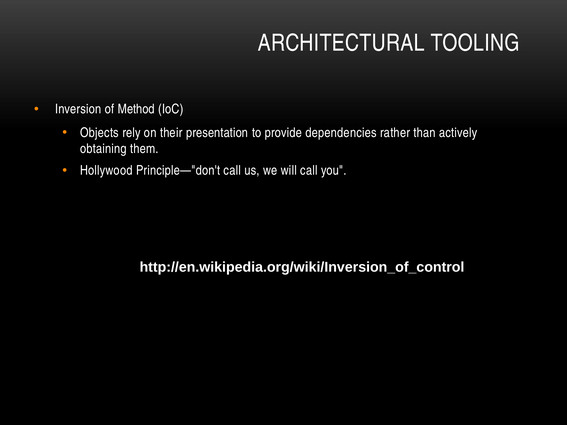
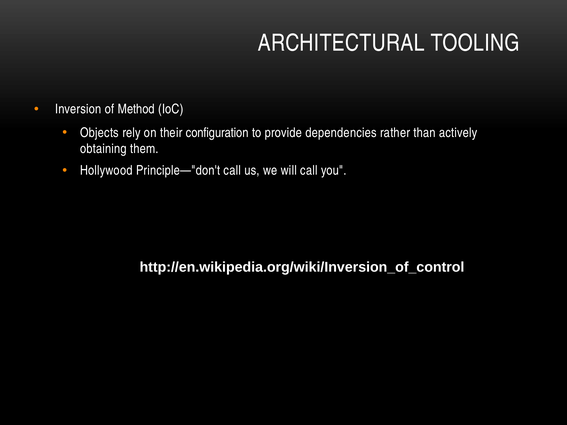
presentation: presentation -> configuration (217, 133)
